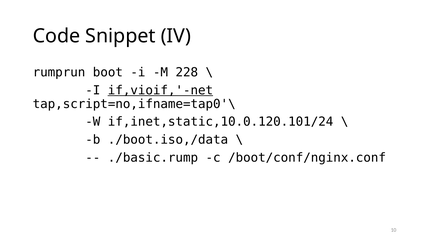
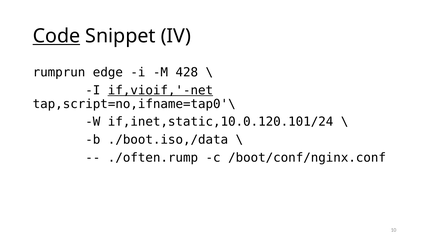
Code underline: none -> present (56, 36)
boot: boot -> edge (108, 73)
228: 228 -> 428 (187, 73)
./basic.rump: ./basic.rump -> ./often.rump (153, 158)
